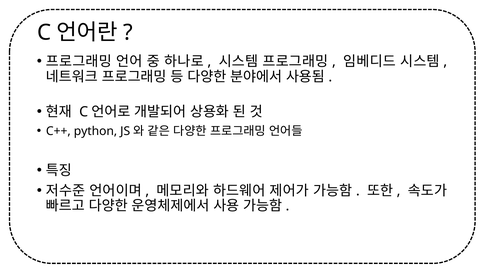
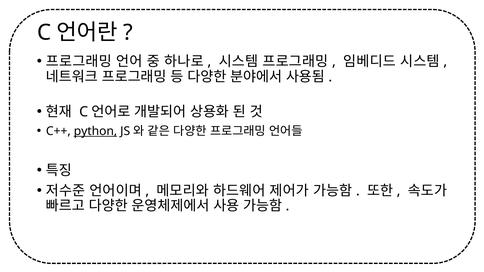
python underline: none -> present (95, 131)
